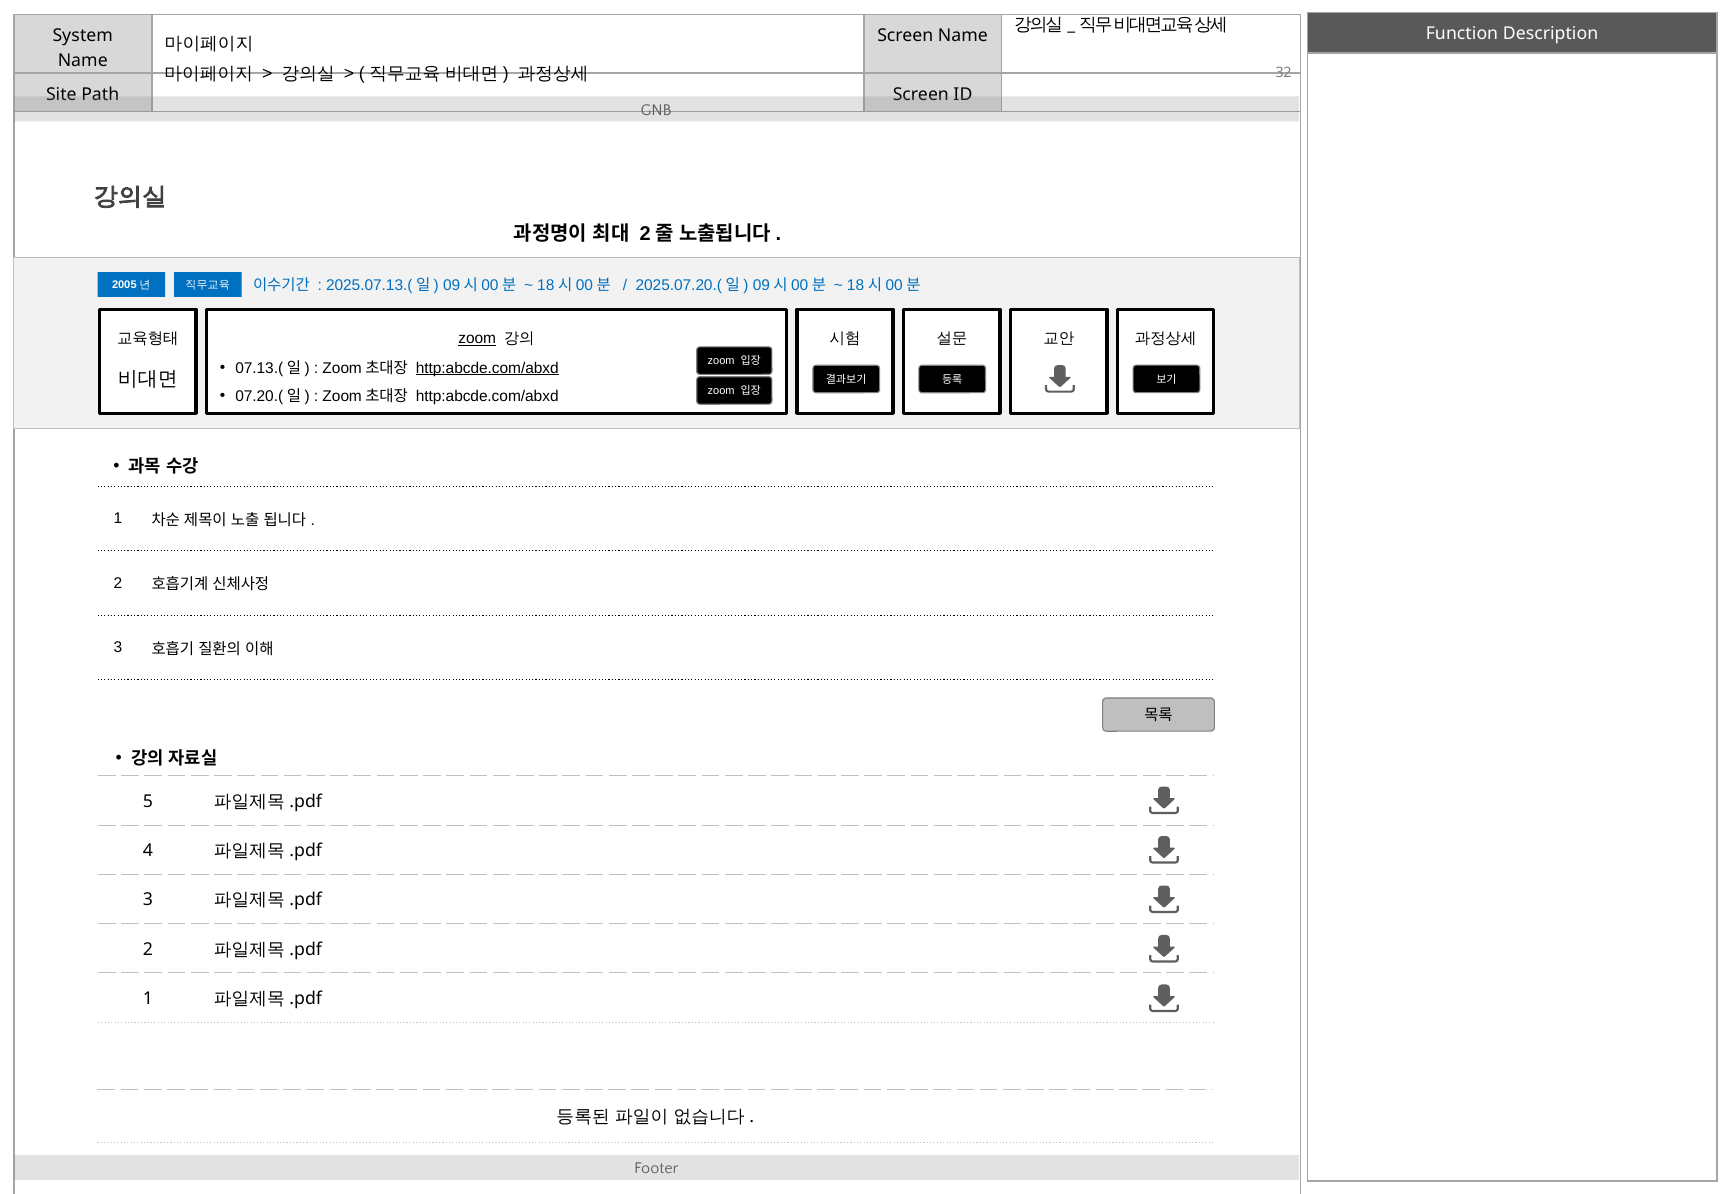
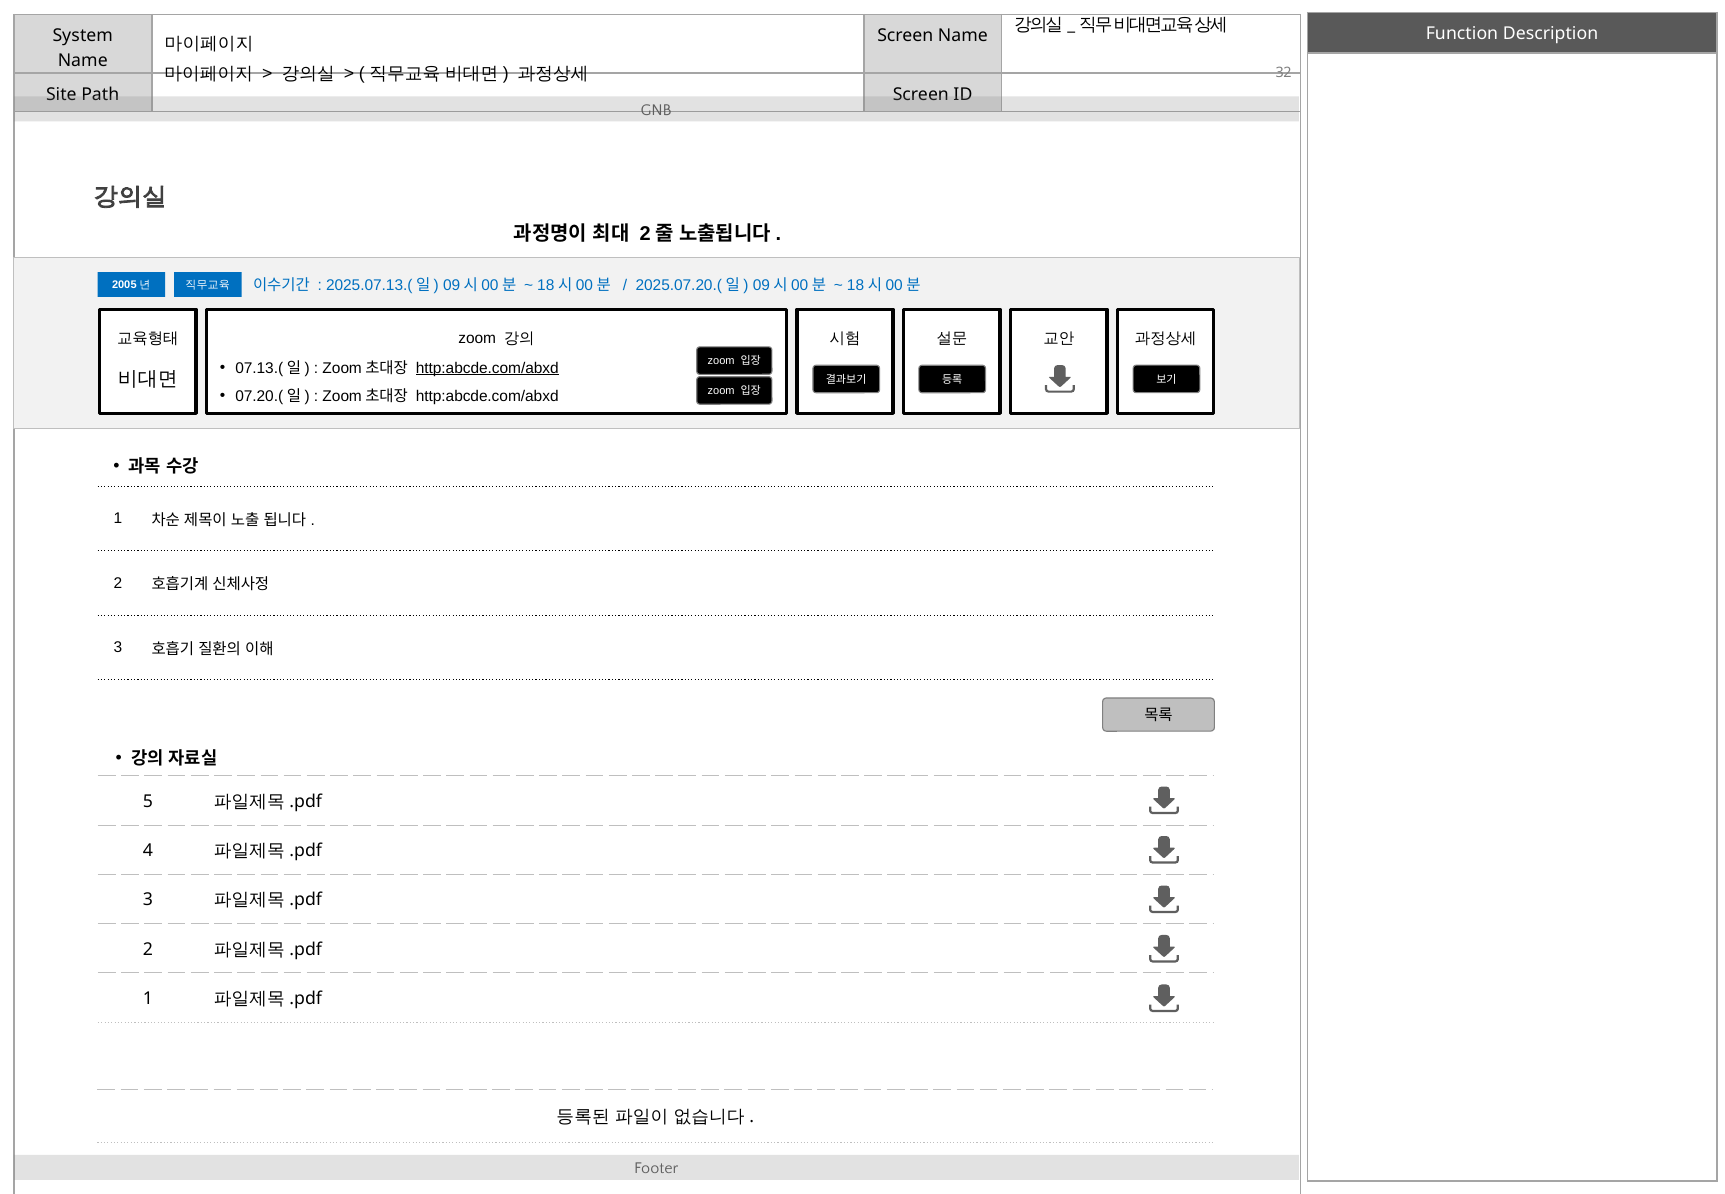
zoom underline: present -> none (477, 338)
